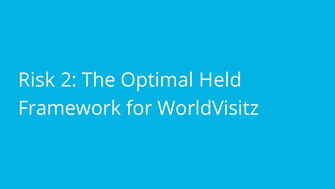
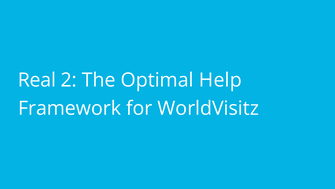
Risk: Risk -> Real (37, 80)
Held: Held -> Help (220, 80)
